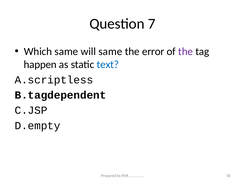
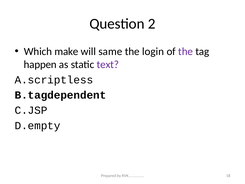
7: 7 -> 2 (152, 24)
Which same: same -> make (66, 51)
error: error -> login (153, 51)
text colour: blue -> purple (108, 64)
